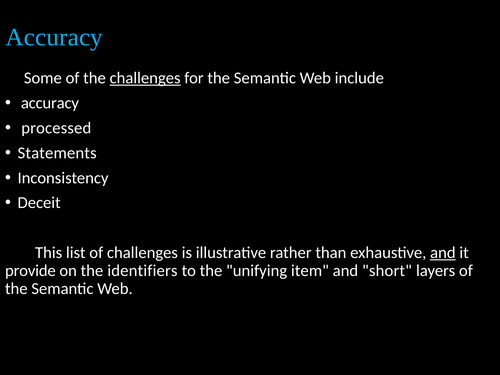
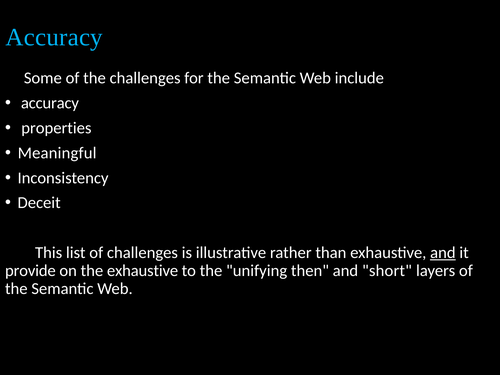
challenges underline: present -> none (145, 78)
processed: processed -> properties (56, 128)
Statements: Statements -> Meaningful (57, 153)
the identifiers: identifiers -> exhaustive (143, 271)
item: item -> then (310, 271)
